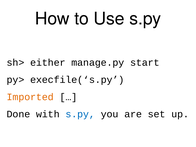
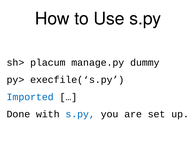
either: either -> placum (48, 63)
start: start -> dummy (145, 63)
Imported colour: orange -> blue (30, 97)
